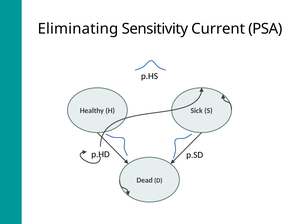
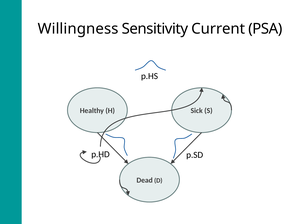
Eliminating: Eliminating -> Willingness (78, 29)
